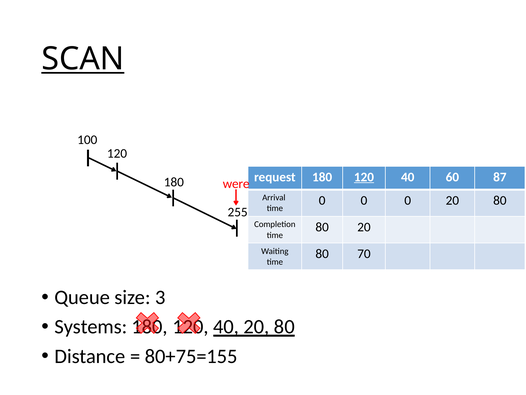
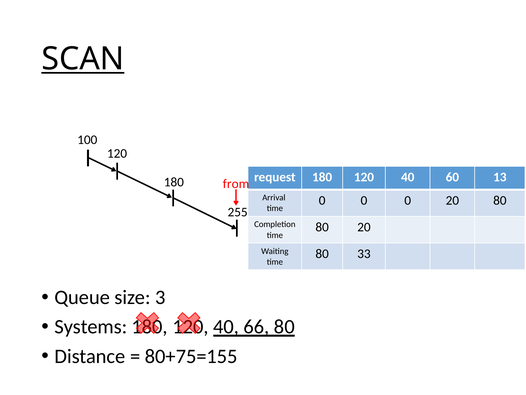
120 underline: present -> none (364, 177)
87: 87 -> 13 (500, 177)
were: were -> from (236, 184)
70: 70 -> 33 (364, 254)
40 20: 20 -> 66 (256, 326)
